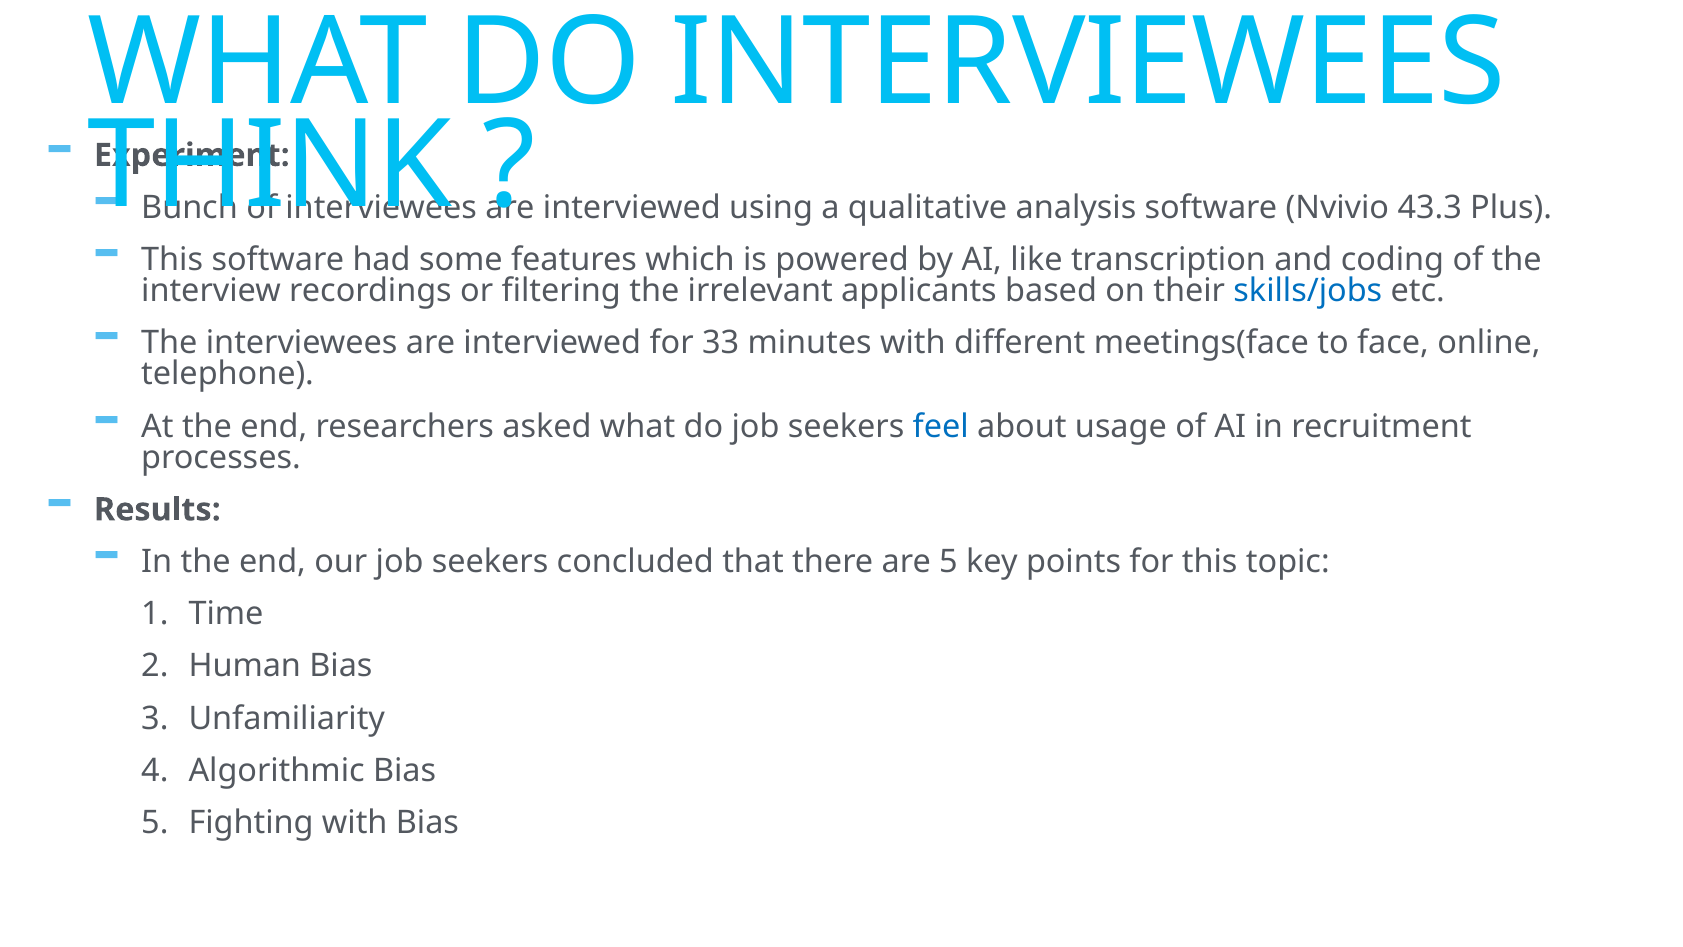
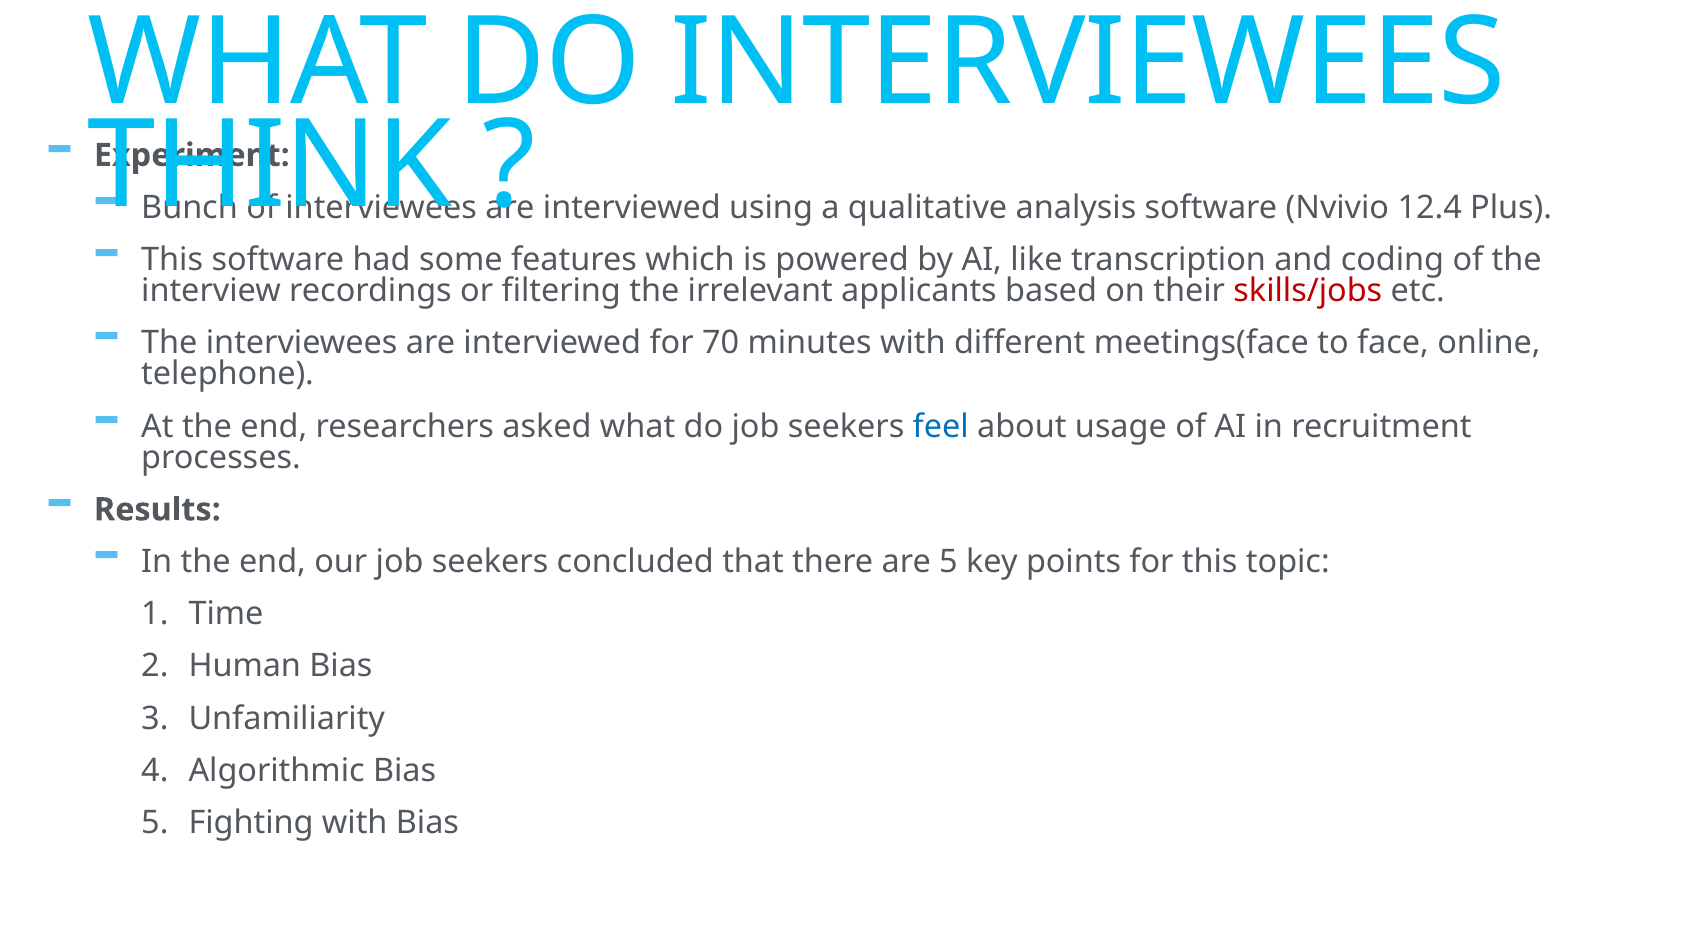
43.3: 43.3 -> 12.4 (1430, 207)
skills/jobs colour: blue -> red (1308, 291)
33: 33 -> 70 (721, 343)
